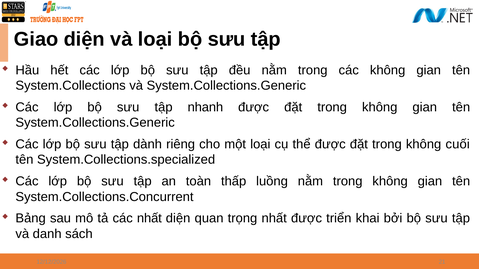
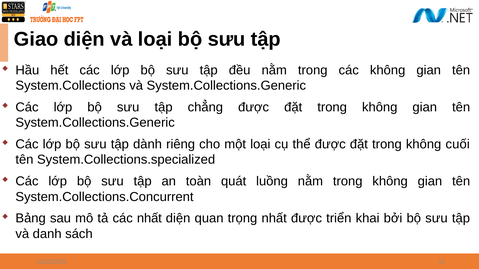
nhanh: nhanh -> chẳng (205, 107)
thấp: thấp -> quát (234, 182)
